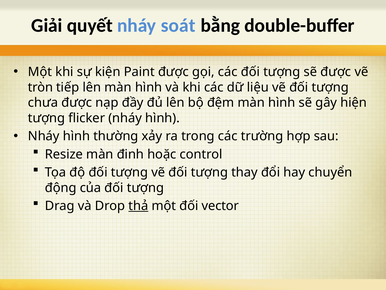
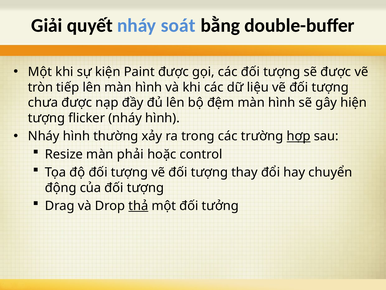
hợp underline: none -> present (299, 136)
đinh: đinh -> phải (130, 154)
vector: vector -> tưởng (220, 205)
